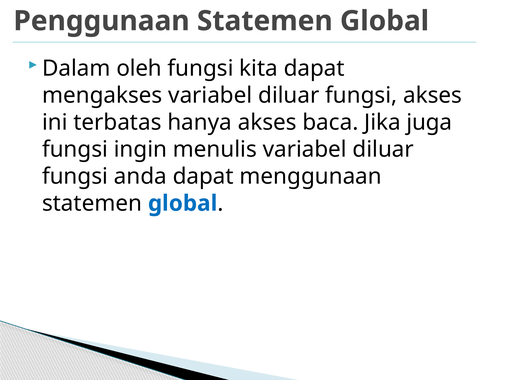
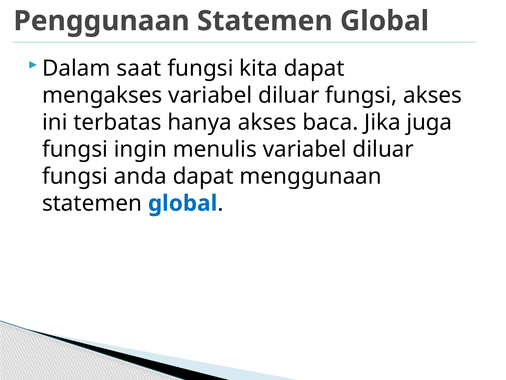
oleh: oleh -> saat (139, 68)
